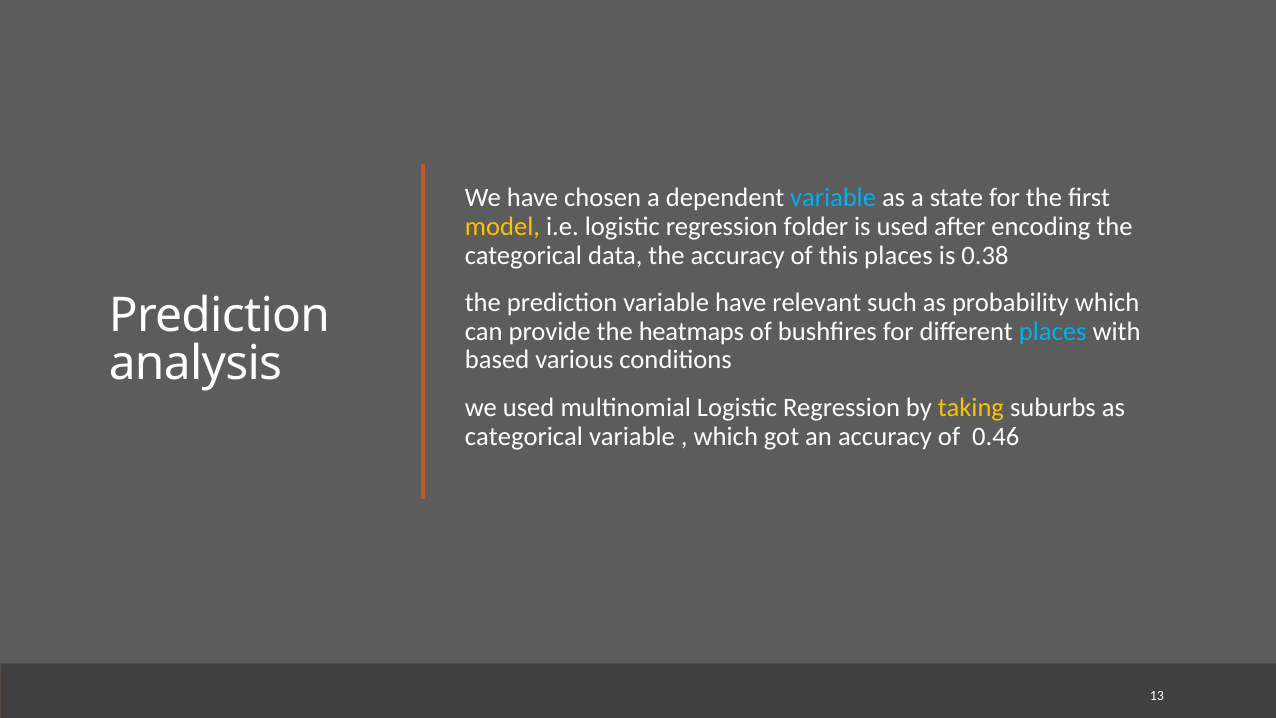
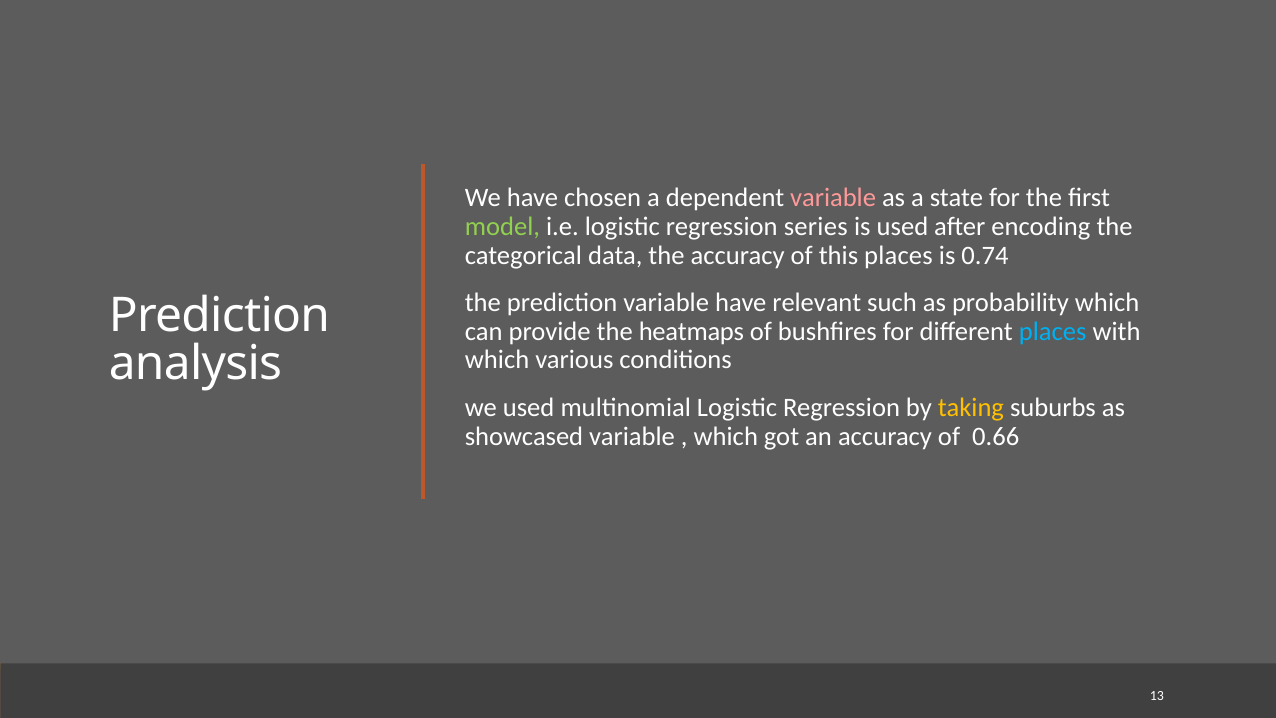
variable colour: light blue -> pink (833, 198)
model colour: yellow -> light green (502, 226)
folder: folder -> series (816, 226)
0.38: 0.38 -> 0.74 (985, 255)
based: based -> which (497, 360)
categorical: categorical -> showcased (524, 436)
0.46: 0.46 -> 0.66 (996, 436)
